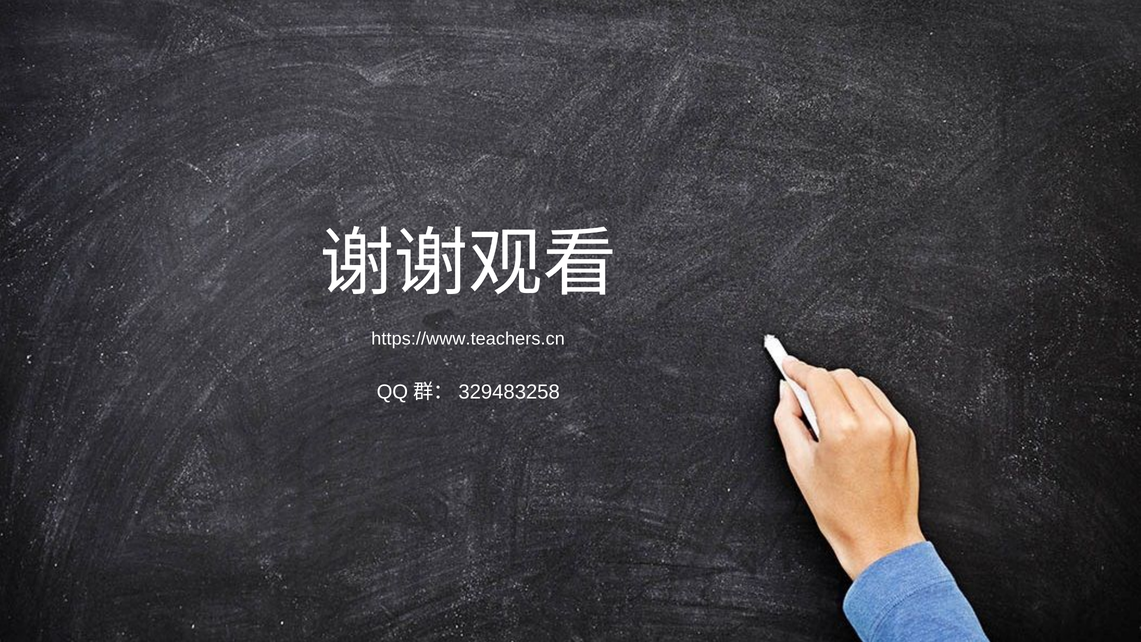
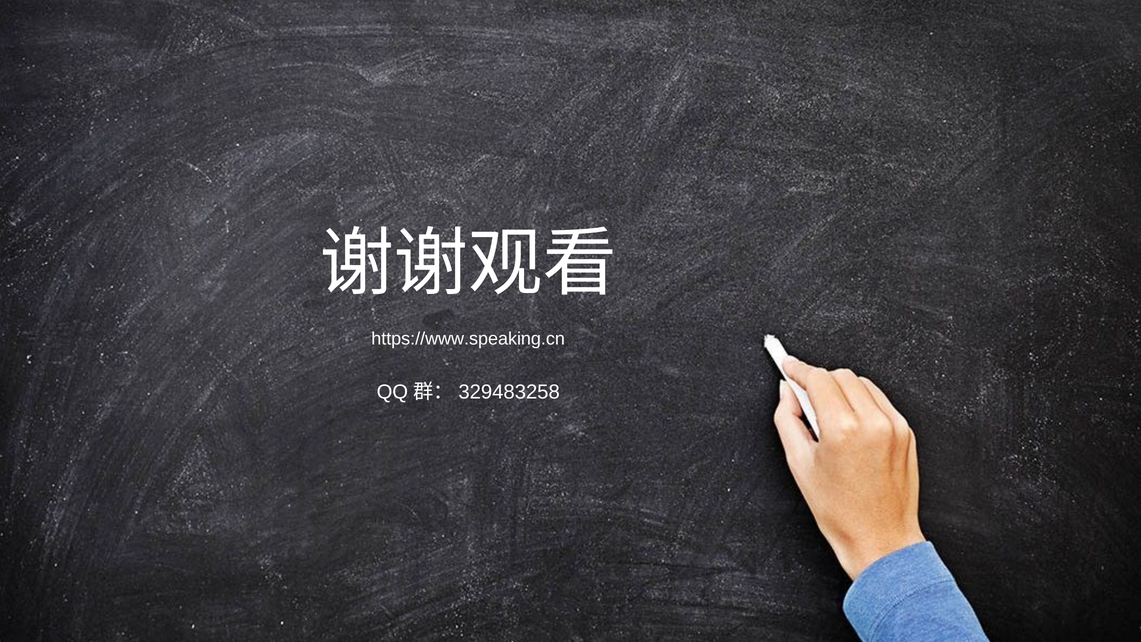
https://www.teachers.cn: https://www.teachers.cn -> https://www.speaking.cn (468, 339)
